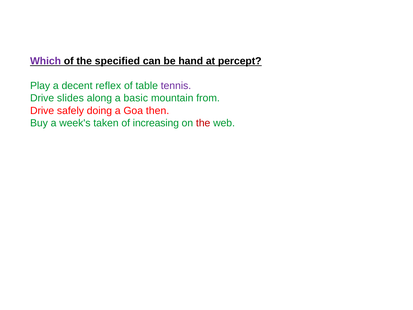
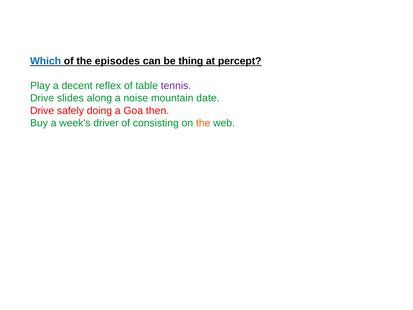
Which colour: purple -> blue (46, 61)
specified: specified -> episodes (117, 61)
hand: hand -> thing (191, 61)
basic: basic -> noise (136, 98)
from: from -> date (208, 98)
taken: taken -> driver (106, 123)
increasing: increasing -> consisting (156, 123)
the colour: red -> orange (203, 123)
